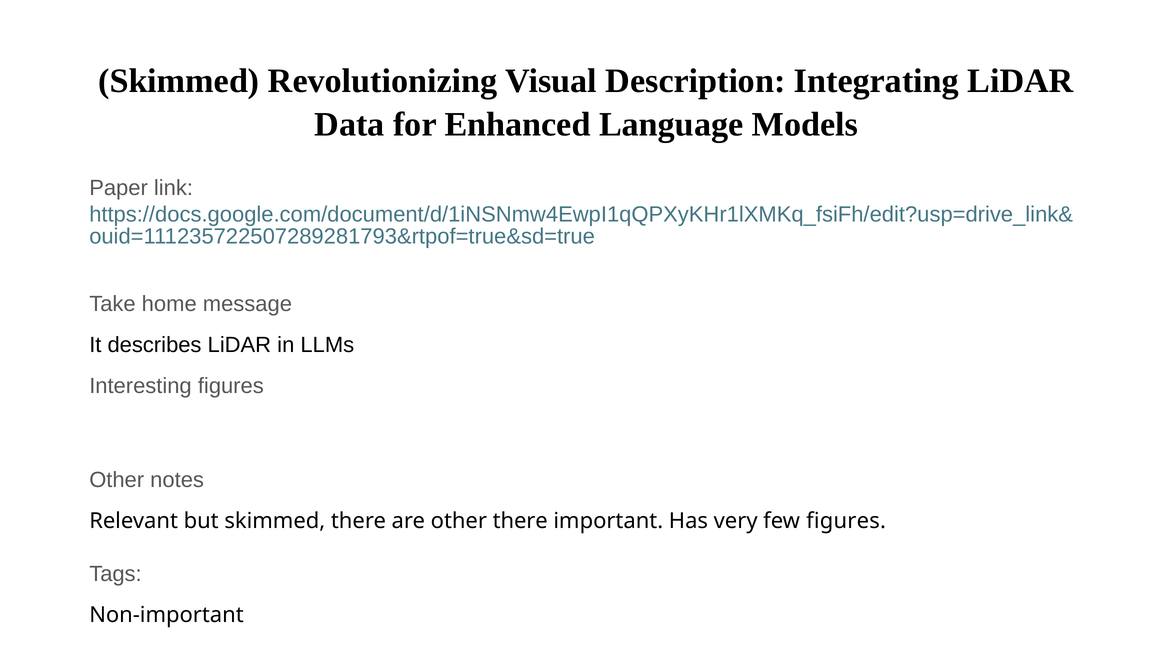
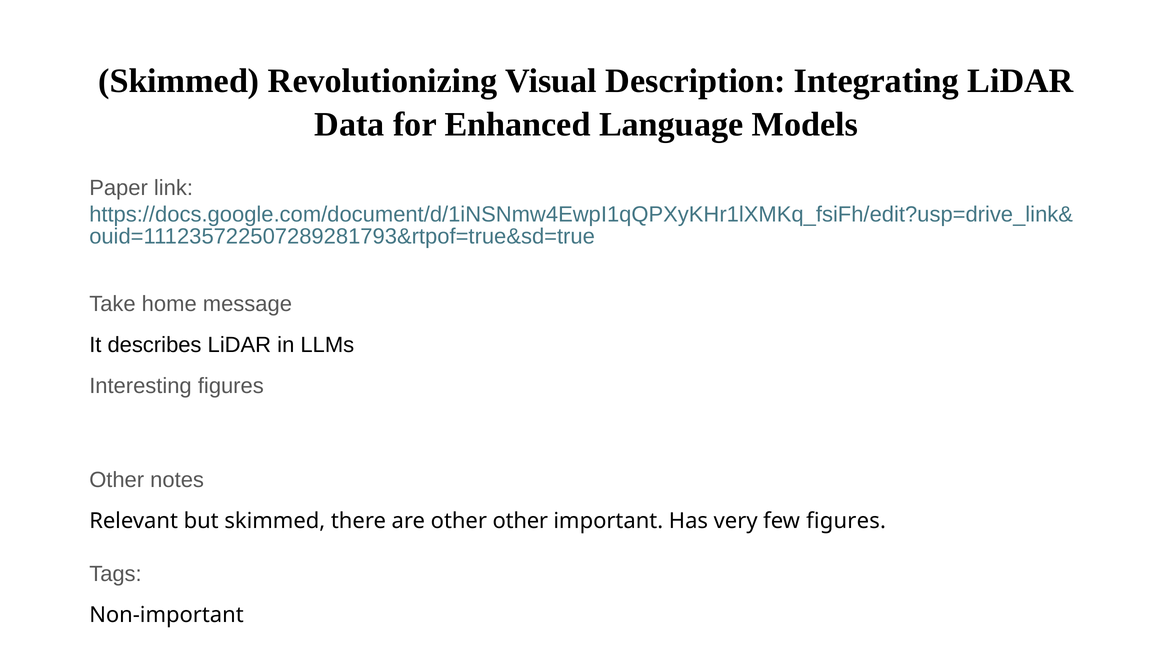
other there: there -> other (520, 521)
